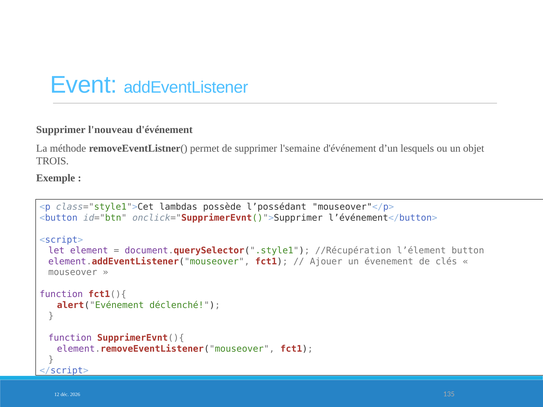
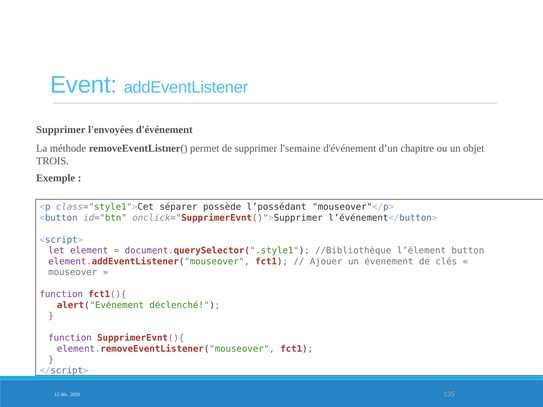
l'nouveau: l'nouveau -> l'envoyées (111, 130)
lesquels: lesquels -> chapitre (417, 148)
lambdas: lambdas -> séparer (178, 207)
//Récupération: //Récupération -> //Bibliothèque (353, 251)
